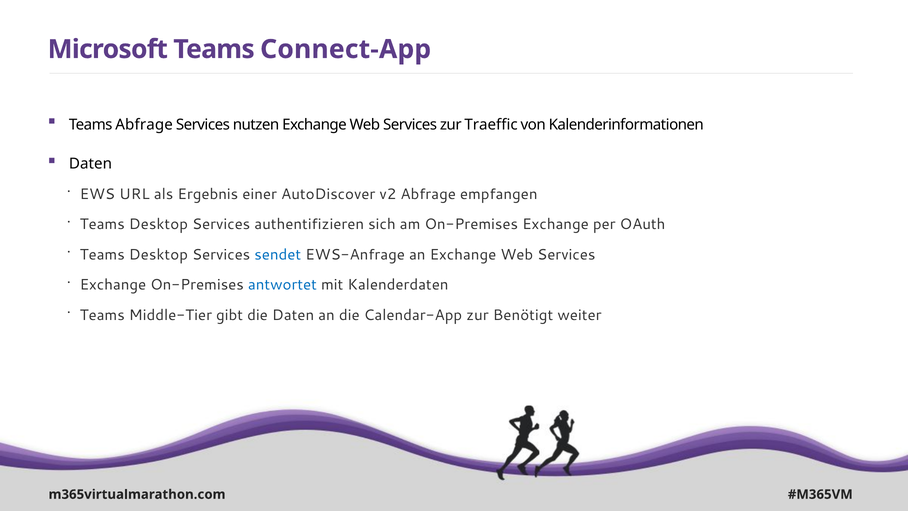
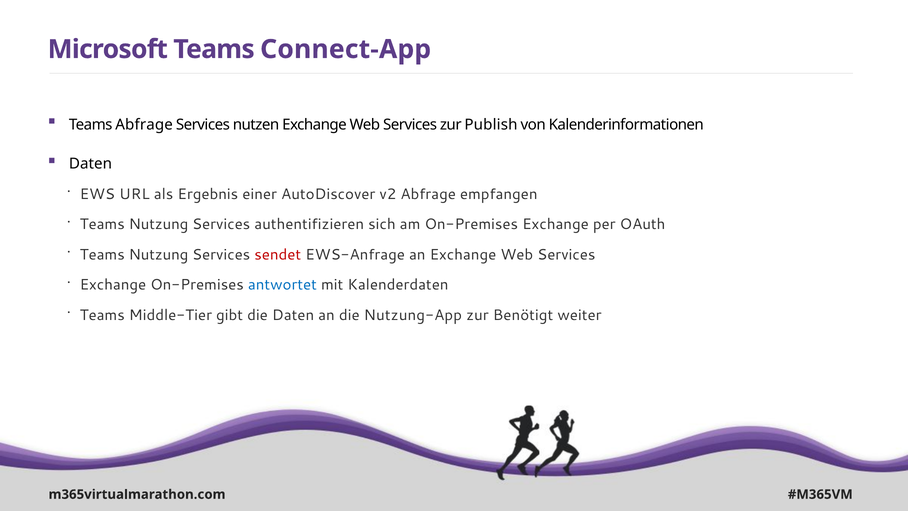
Traeffic: Traeffic -> Publish (491, 125)
Desktop: Desktop -> Nutzung (158, 224)
Desktop: Desktop -> Nutzung (158, 255)
sendet colour: blue -> red (278, 255)
Calendar-App: Calendar-App -> Nutzung-App (413, 315)
